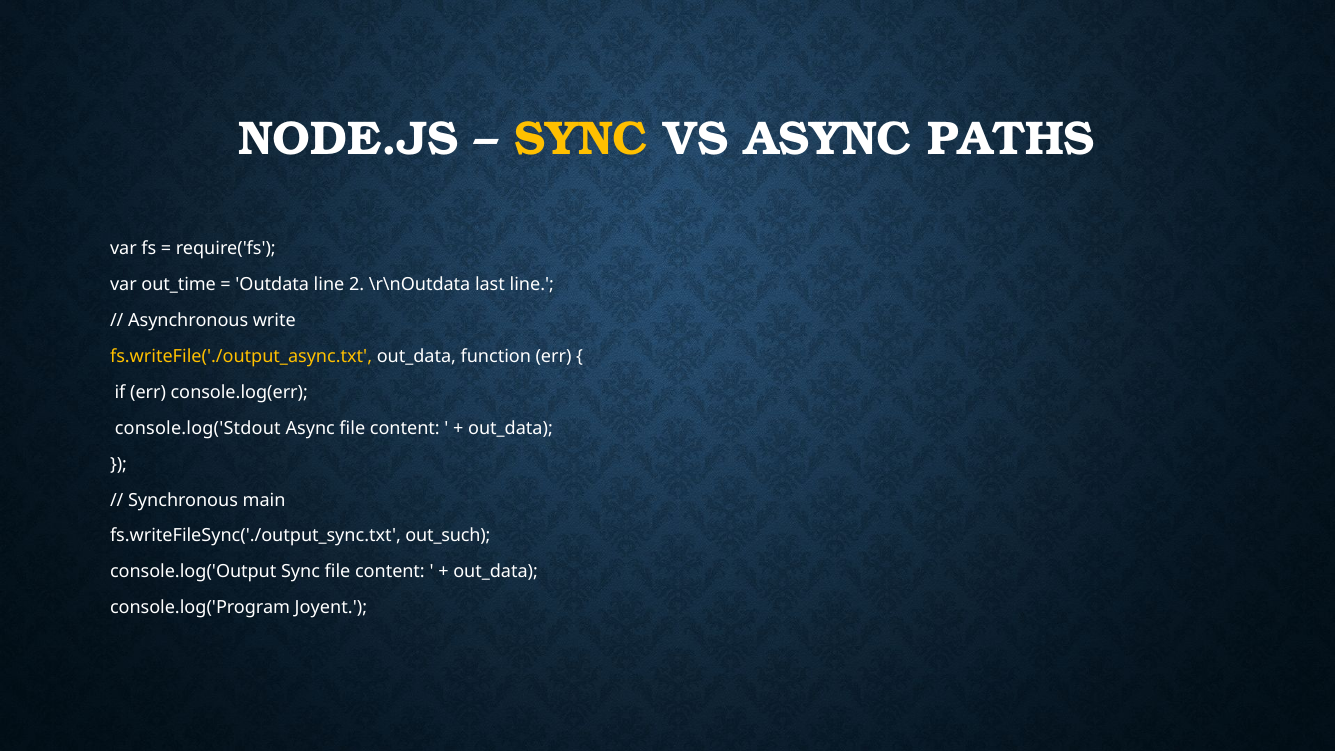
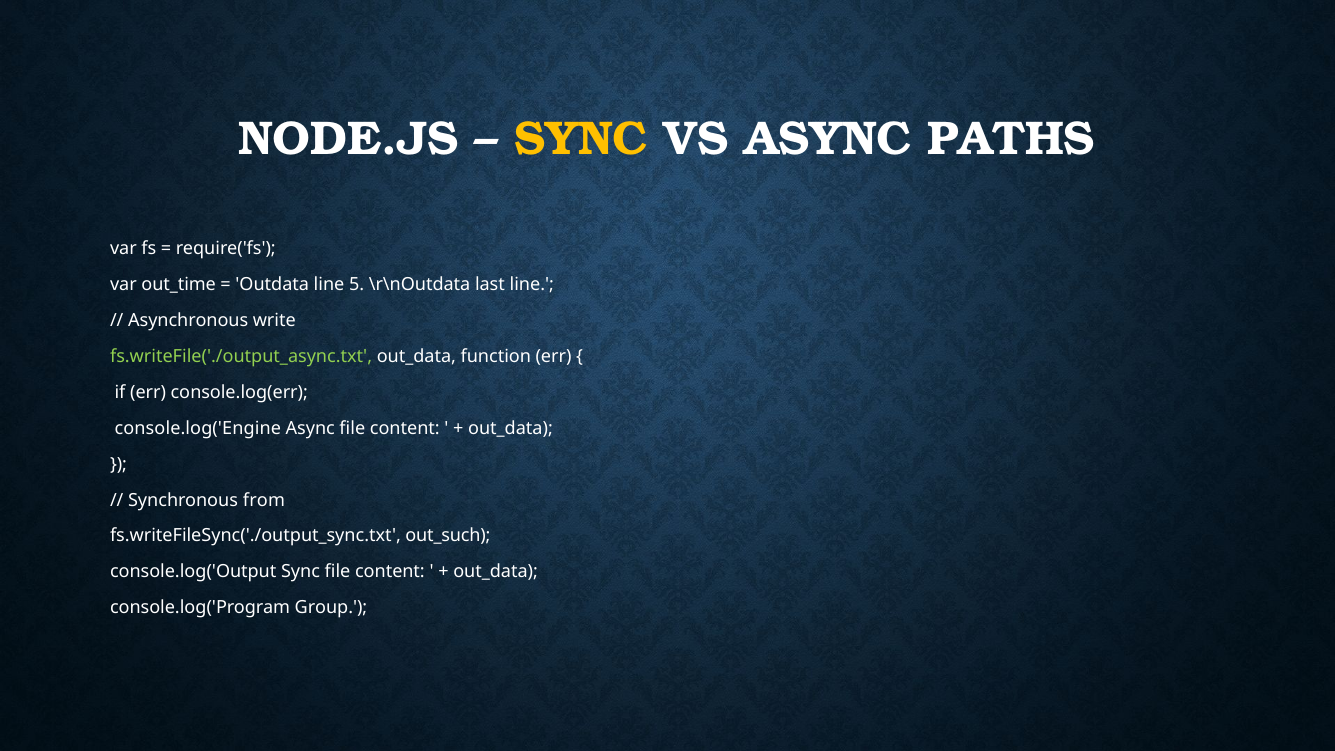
2: 2 -> 5 (357, 284)
fs.writeFile('./output_async.txt colour: yellow -> light green (241, 356)
console.log('Stdout: console.log('Stdout -> console.log('Engine (198, 428)
main: main -> from (264, 500)
Joyent: Joyent -> Group (331, 608)
